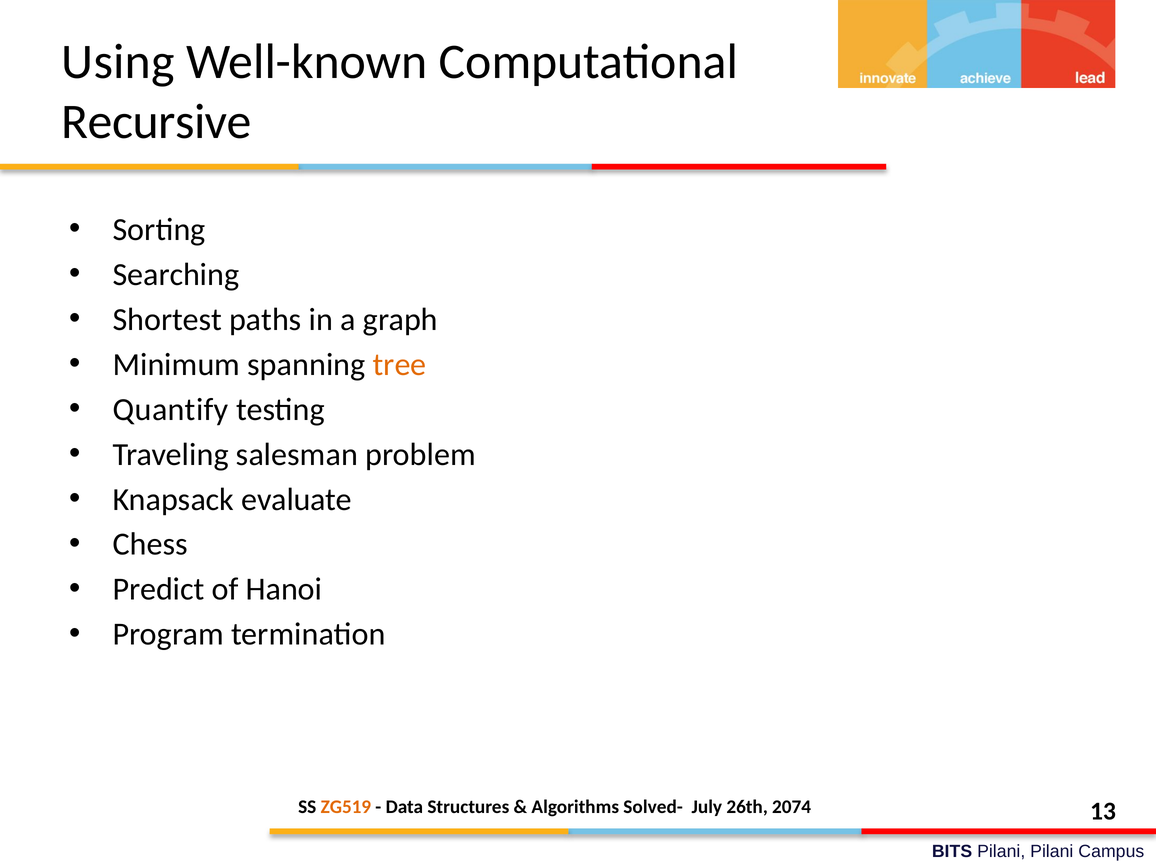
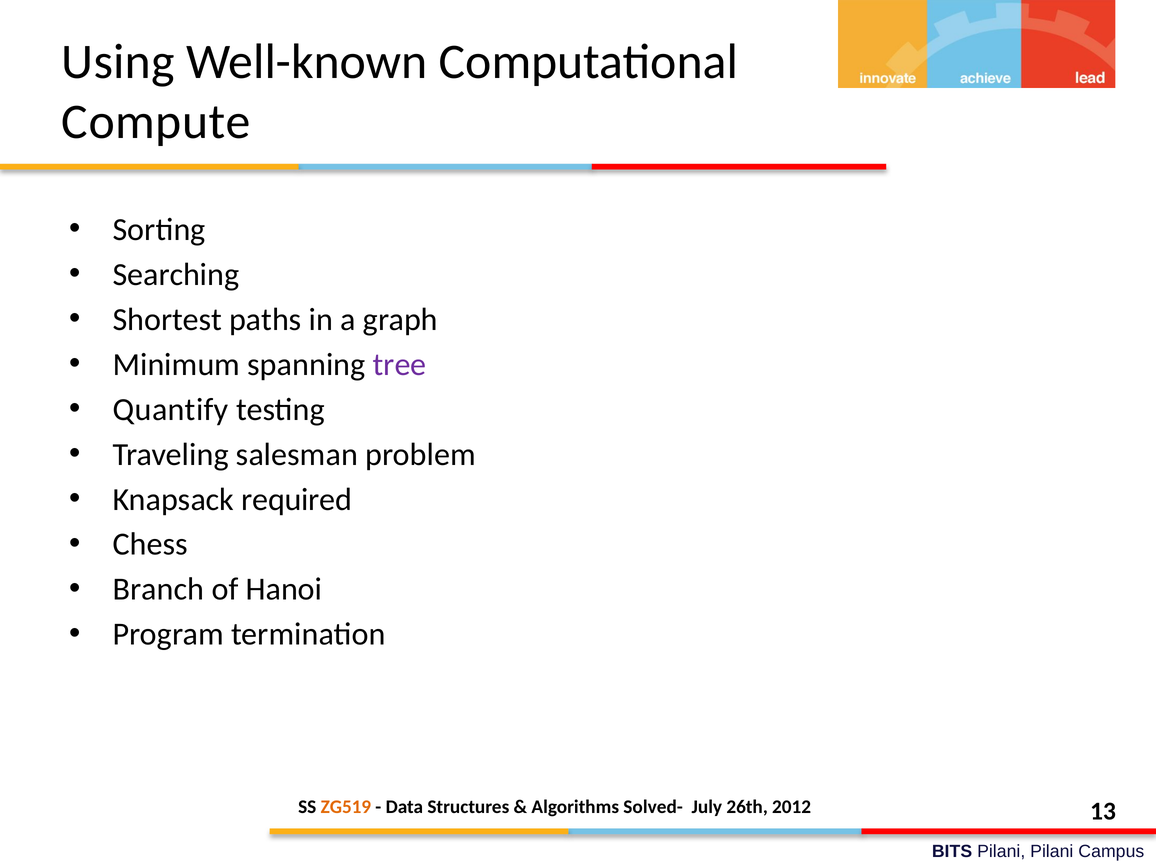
Recursive: Recursive -> Compute (156, 122)
tree colour: orange -> purple (400, 365)
evaluate: evaluate -> required (297, 499)
Predict: Predict -> Branch (158, 589)
2074: 2074 -> 2012 (792, 807)
